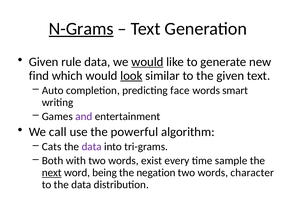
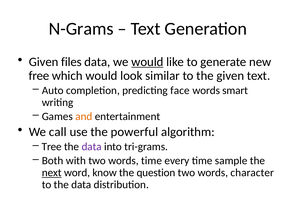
N-Grams underline: present -> none (81, 29)
rule: rule -> files (71, 62)
find: find -> free (39, 76)
look underline: present -> none (131, 76)
and colour: purple -> orange (84, 116)
Cats: Cats -> Tree (52, 147)
words exist: exist -> time (152, 161)
being: being -> know (105, 173)
negation: negation -> question (156, 173)
